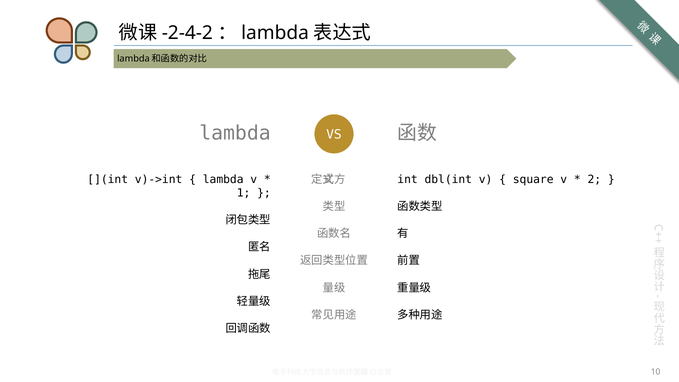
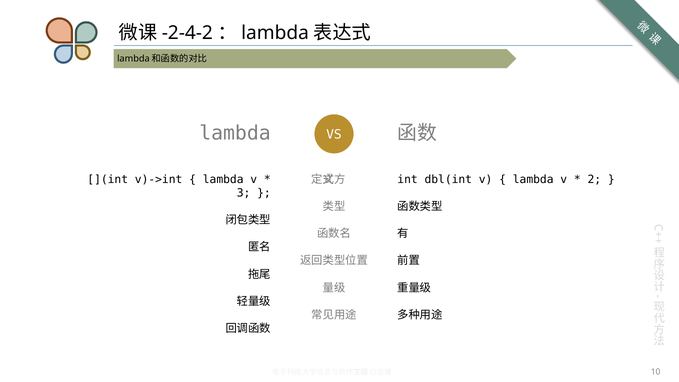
square: square -> lambda (533, 179)
1: 1 -> 3 (244, 193)
